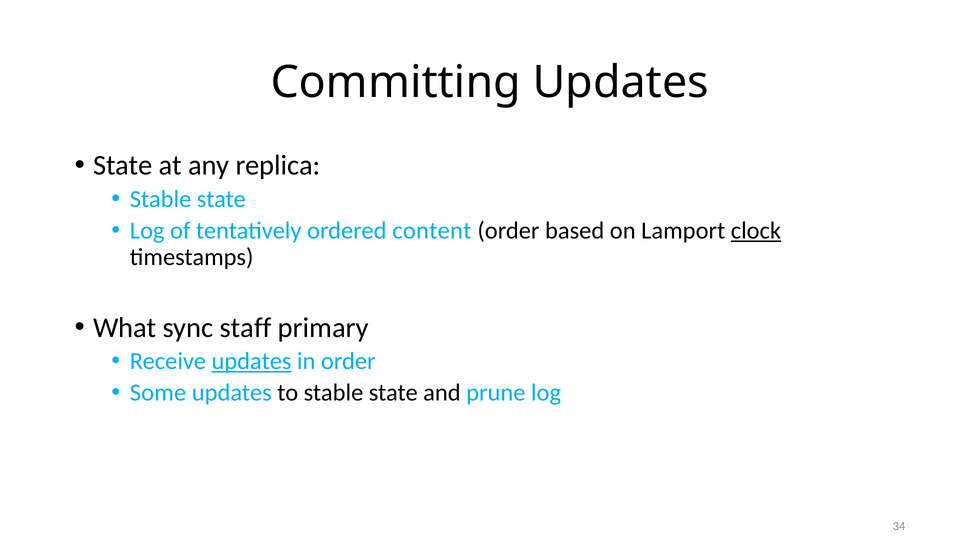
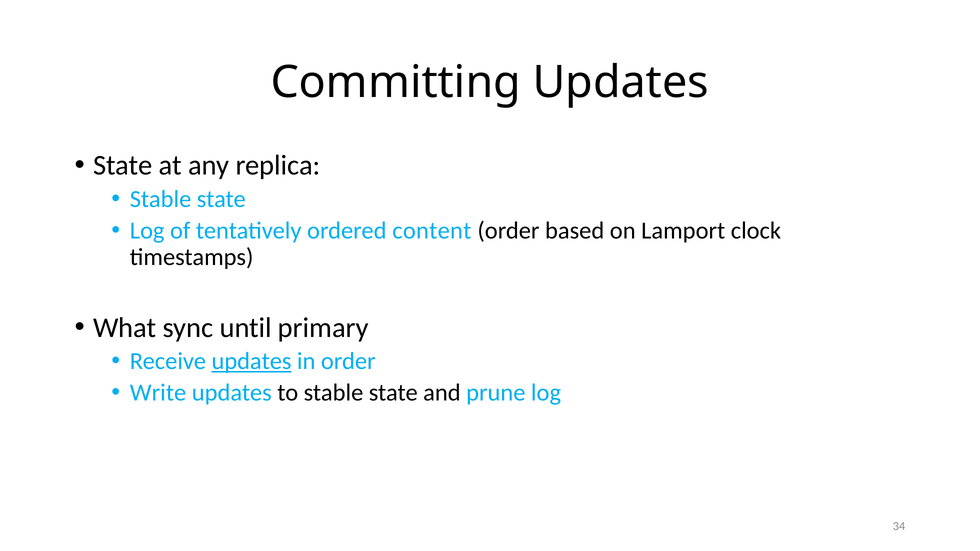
clock underline: present -> none (756, 231)
staff: staff -> until (246, 328)
Some: Some -> Write (158, 393)
